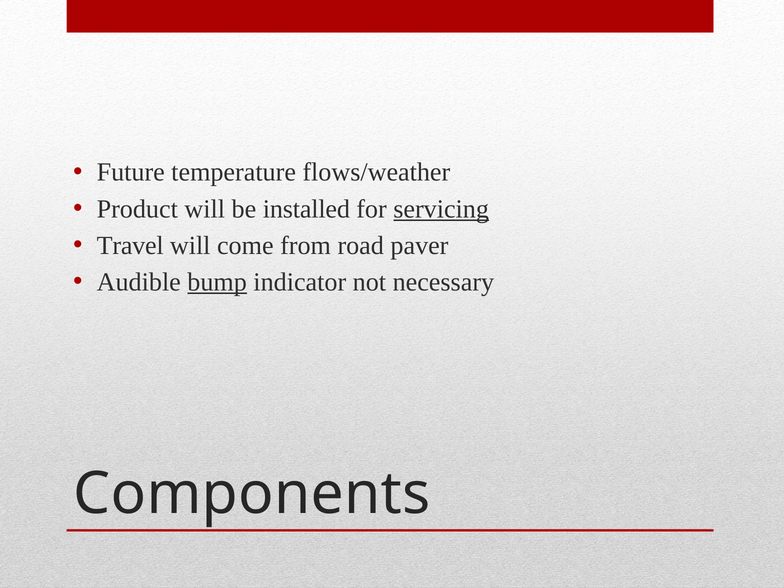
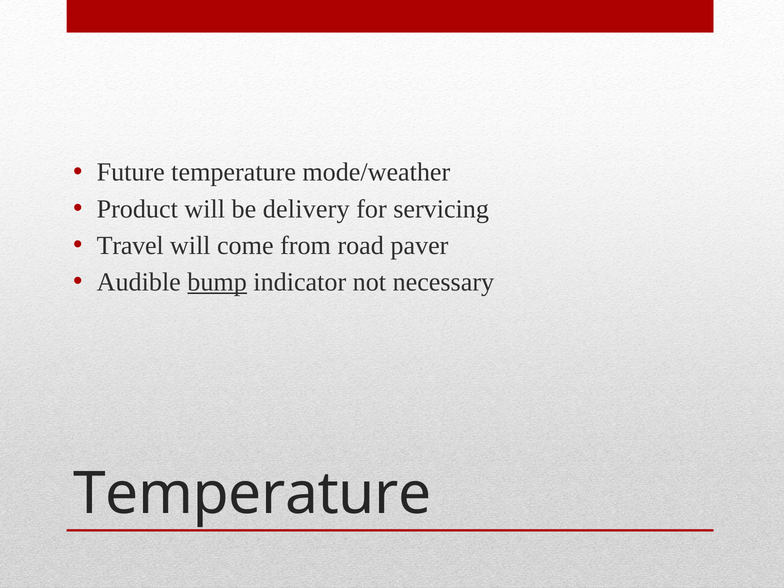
flows/weather: flows/weather -> mode/weather (376, 172)
installed: installed -> delivery (306, 209)
servicing underline: present -> none (441, 209)
Components: Components -> Temperature (252, 494)
